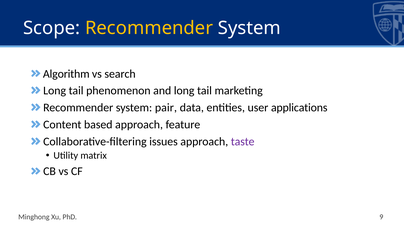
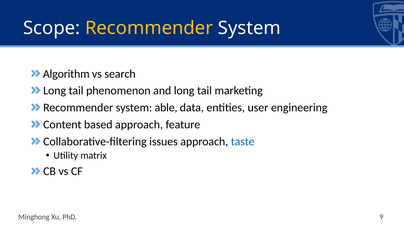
pair: pair -> able (166, 108)
applications: applications -> engineering (299, 108)
taste colour: purple -> blue (243, 142)
